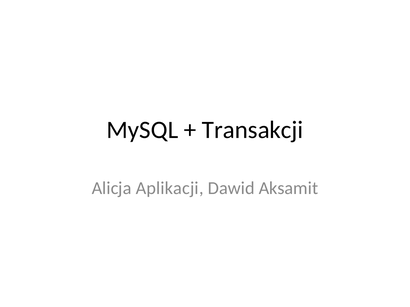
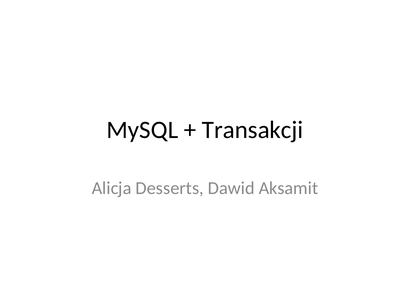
Aplikacji: Aplikacji -> Desserts (170, 189)
